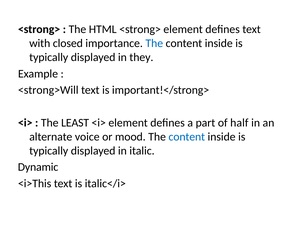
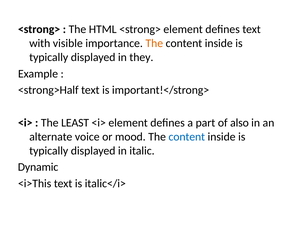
closed: closed -> visible (68, 43)
The colour: blue -> orange (154, 43)
<strong>Will: <strong>Will -> <strong>Half (48, 90)
half: half -> also (239, 123)
